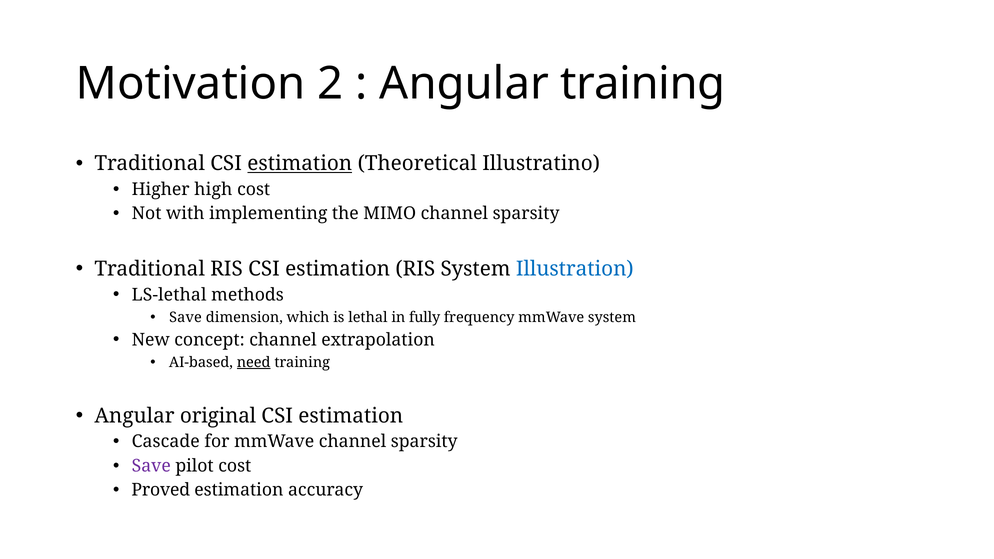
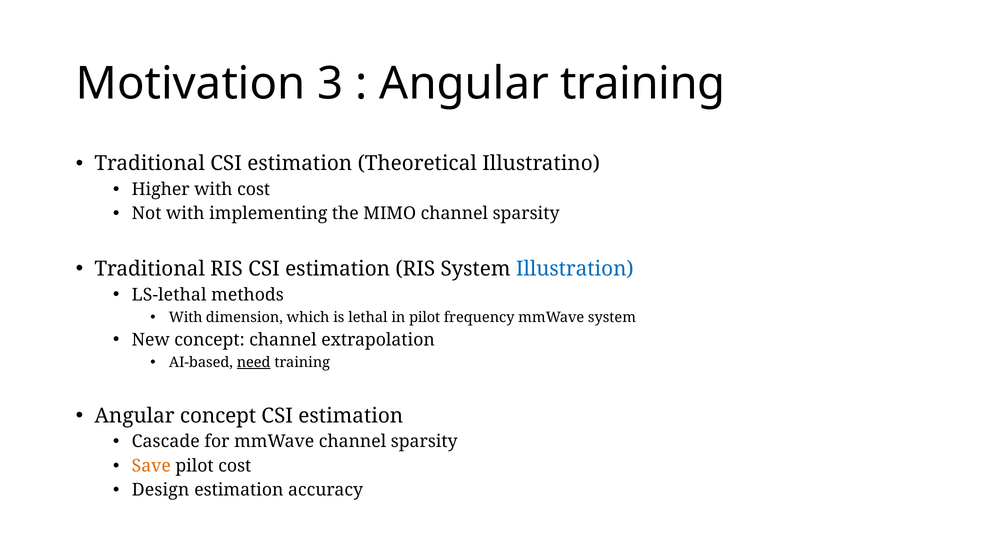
2: 2 -> 3 (330, 83)
estimation underline: present -> none (300, 164)
Higher high: high -> with (213, 189)
Save: Save -> With (186, 317)
in fully: fully -> pilot (425, 317)
Angular original: original -> concept (218, 416)
Save colour: purple -> orange (151, 466)
Proved: Proved -> Design (161, 490)
